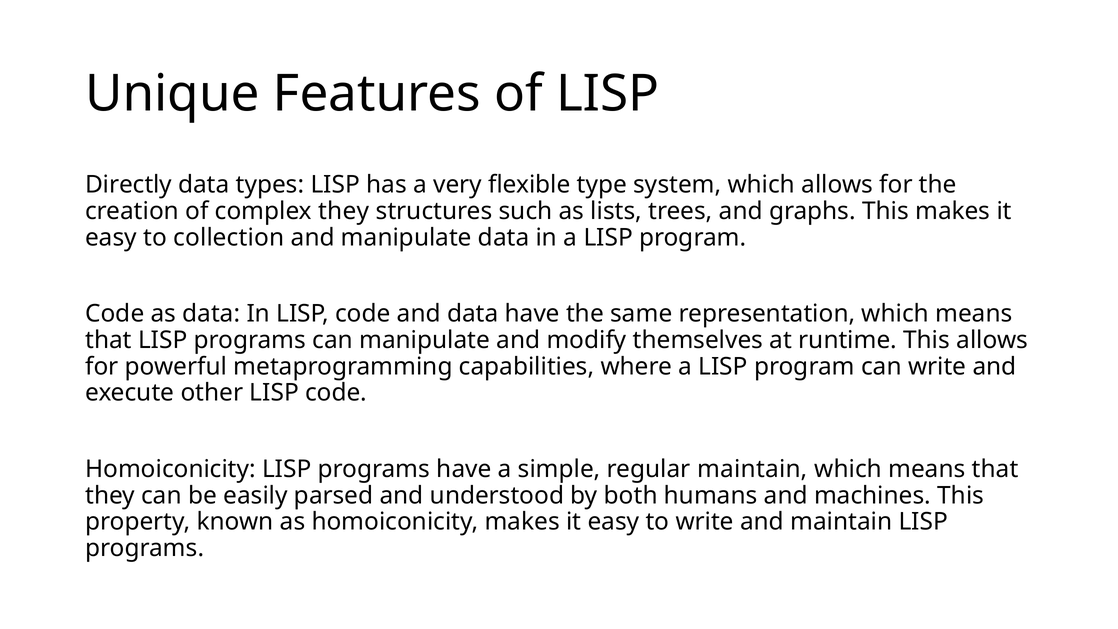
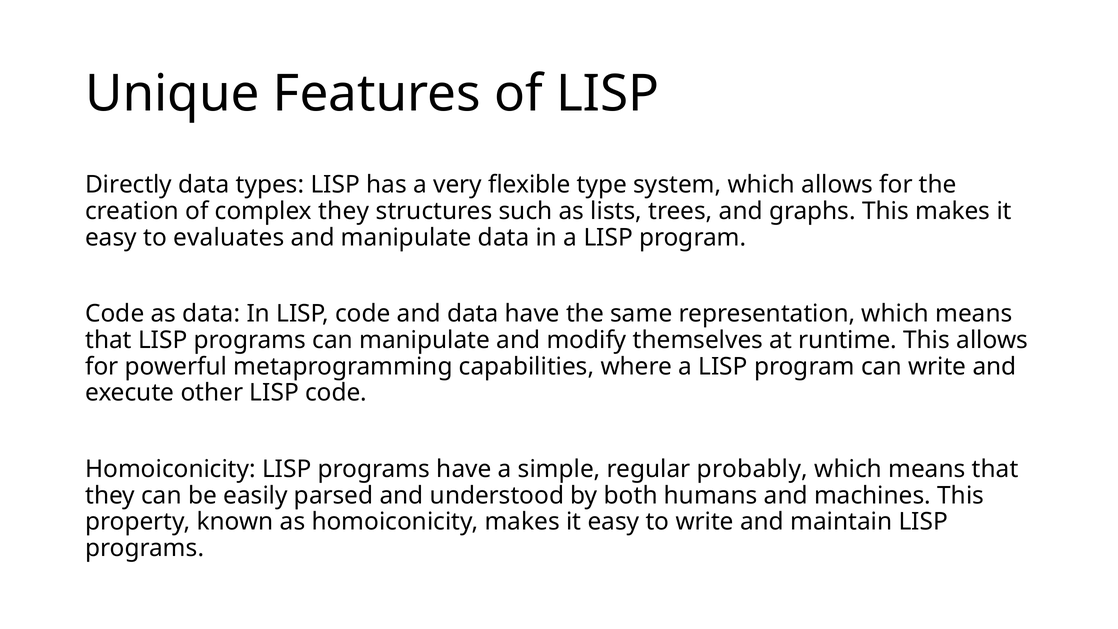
collection: collection -> evaluates (229, 237)
regular maintain: maintain -> probably (752, 469)
